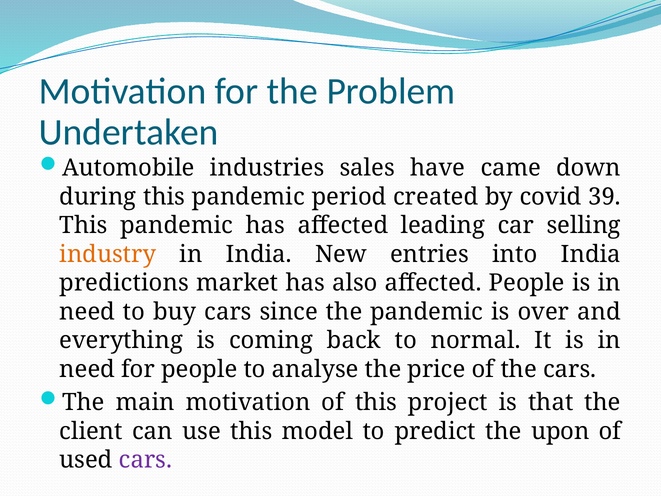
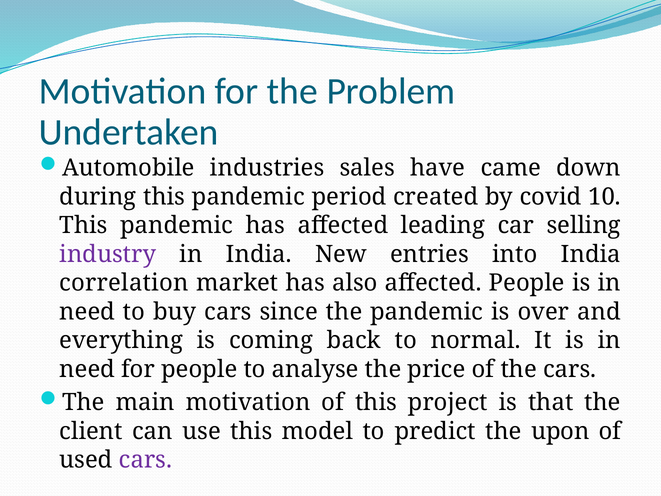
39: 39 -> 10 (605, 197)
industry colour: orange -> purple (108, 254)
predictions: predictions -> correlation (124, 283)
